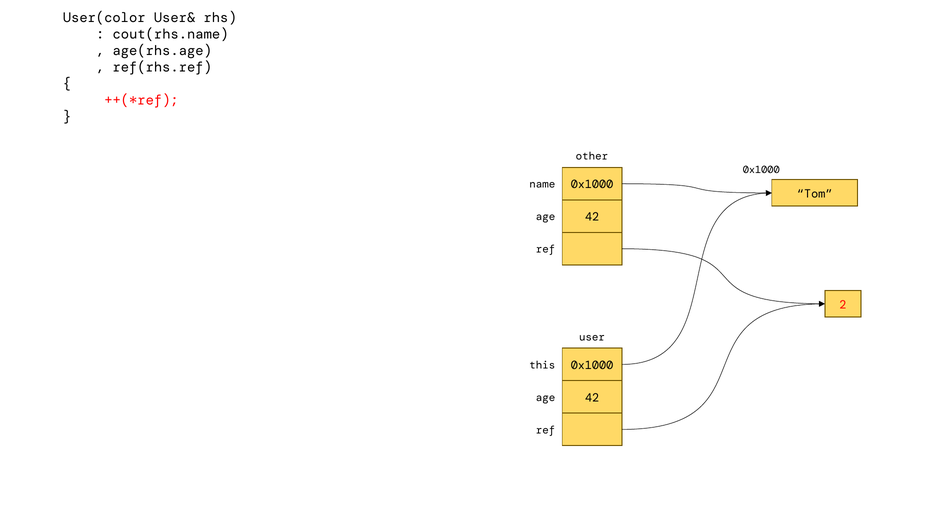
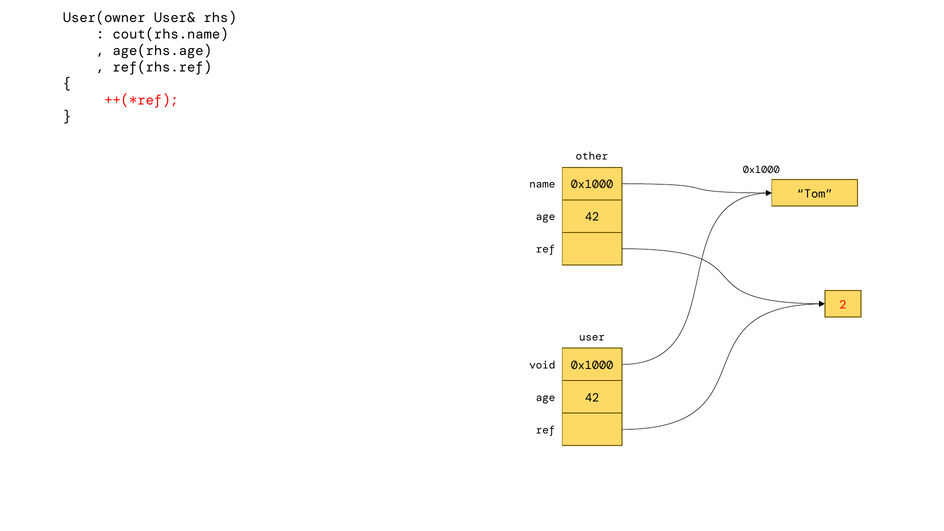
User(color: User(color -> User(owner (104, 18)
this: this -> void (542, 365)
